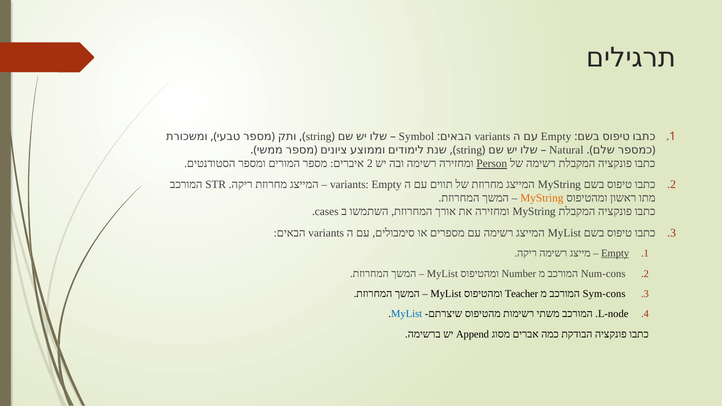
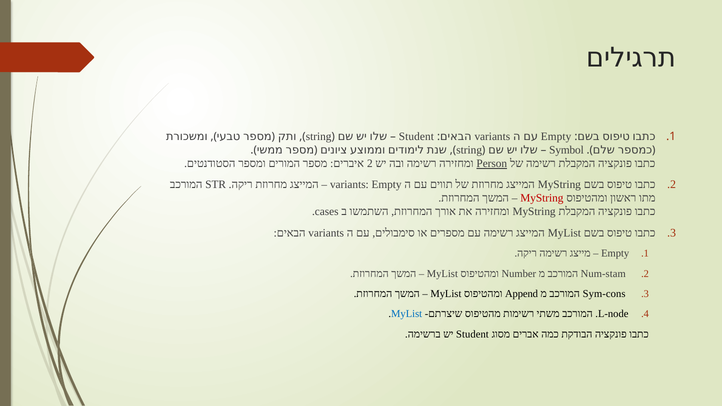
Symbol: Symbol -> Student (416, 137)
Natural: Natural -> Symbol (566, 150)
MyString colour: orange -> red (542, 198)
Empty underline: present -> none (615, 253)
Num-cons: Num-cons -> Num-stam (603, 274)
Teacher: Teacher -> Append (522, 294)
Append: Append -> Student (472, 334)
